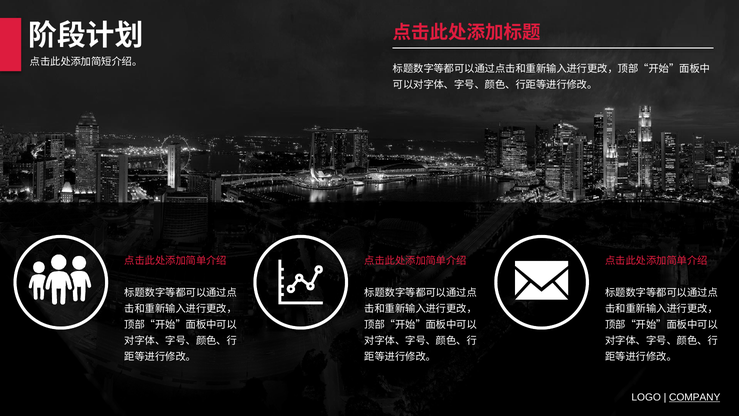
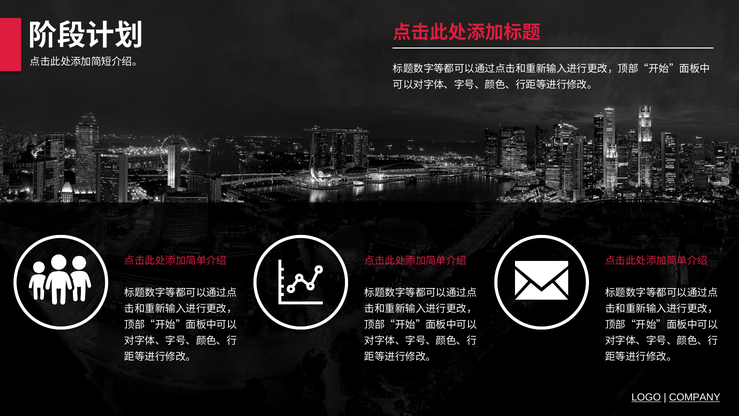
LOGO underline: none -> present (646, 397)
